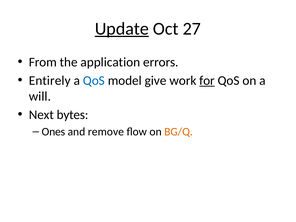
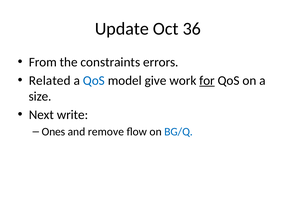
Update underline: present -> none (122, 29)
27: 27 -> 36 (192, 29)
application: application -> constraints (110, 62)
Entirely: Entirely -> Related (50, 81)
will: will -> size (40, 96)
bytes: bytes -> write (73, 115)
BG/Q colour: orange -> blue (179, 132)
